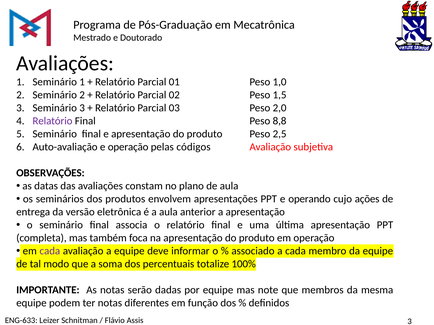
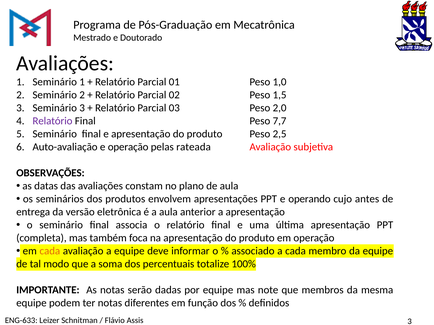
8,8: 8,8 -> 7,7 (280, 121)
códigos: códigos -> rateada (194, 147)
ações: ações -> antes (367, 199)
cada colour: purple -> orange (50, 251)
